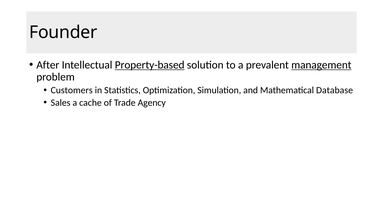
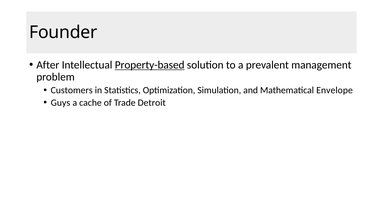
management underline: present -> none (321, 65)
Database: Database -> Envelope (335, 90)
Sales: Sales -> Guys (61, 102)
Agency: Agency -> Detroit (152, 102)
